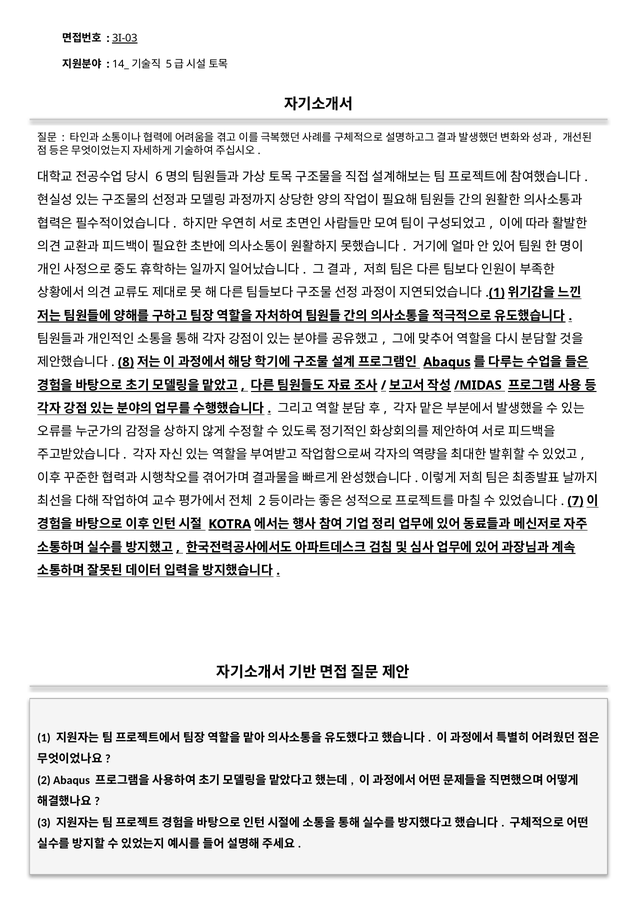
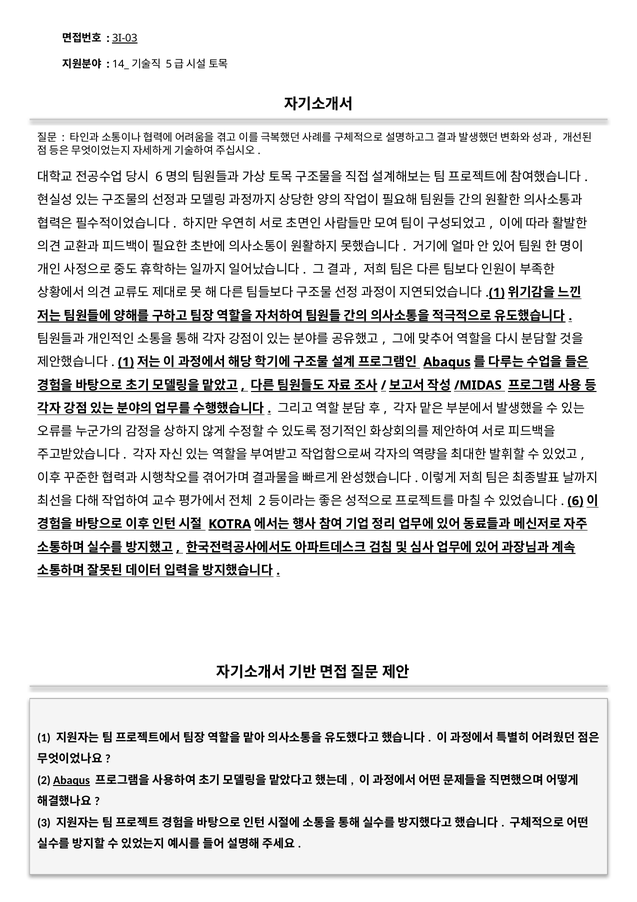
8: 8 -> 1 (126, 362)
7: 7 -> 6 (575, 500)
Abaqus underline: none -> present (72, 779)
